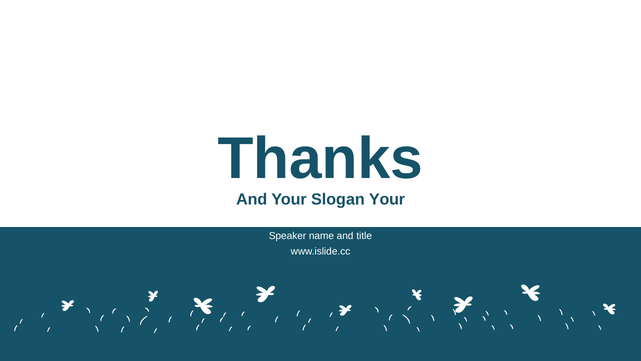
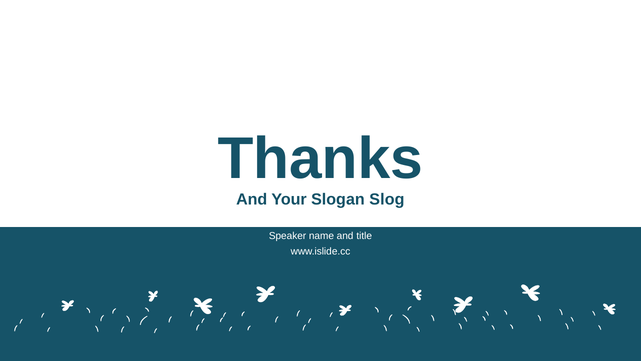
an Your: Your -> Slog (387, 199)
